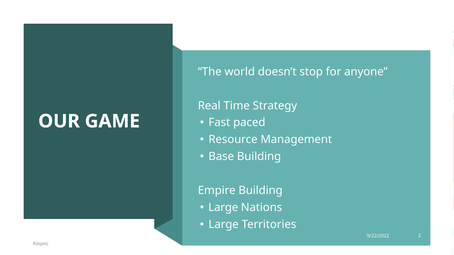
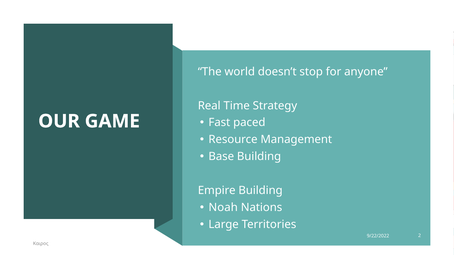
Large: Large -> Noah (223, 208)
